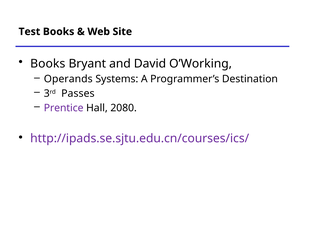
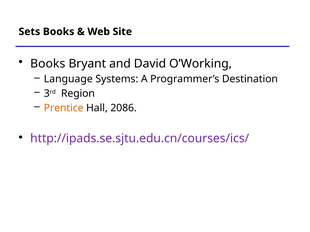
Test: Test -> Sets (29, 32)
Operands: Operands -> Language (68, 79)
Passes: Passes -> Region (78, 94)
Prentice colour: purple -> orange (64, 108)
2080: 2080 -> 2086 (124, 108)
